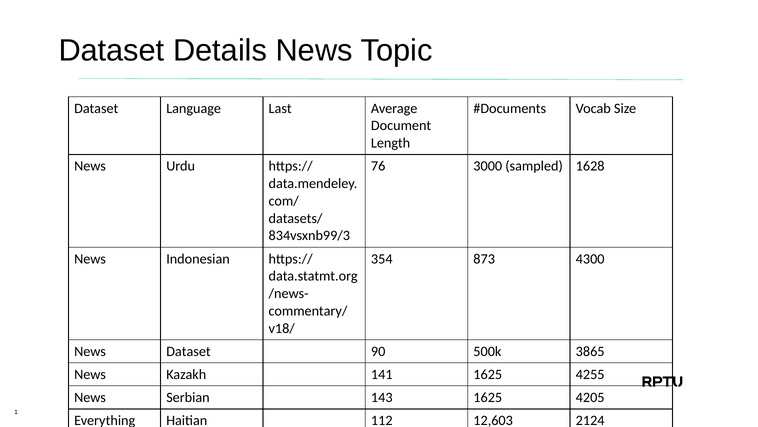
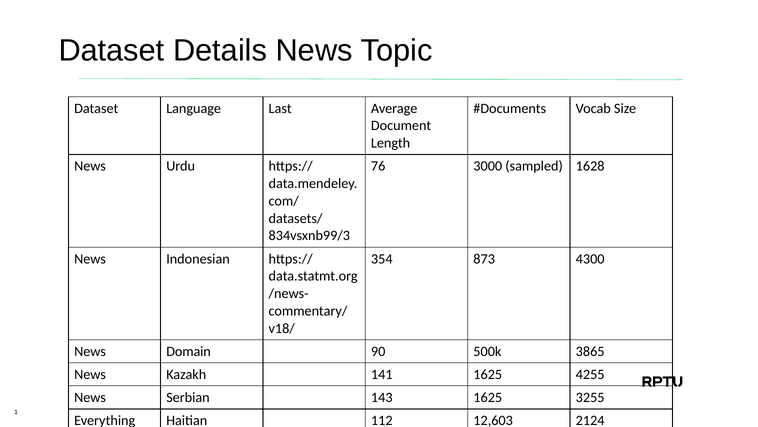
News Dataset: Dataset -> Domain (189, 351)
4205: 4205 -> 3255 (590, 397)
